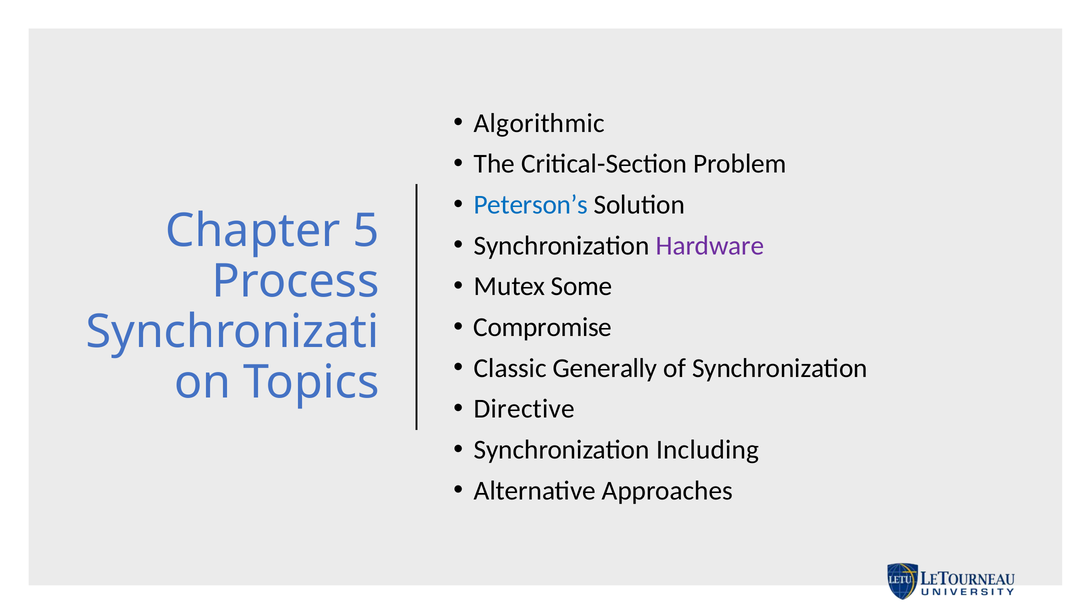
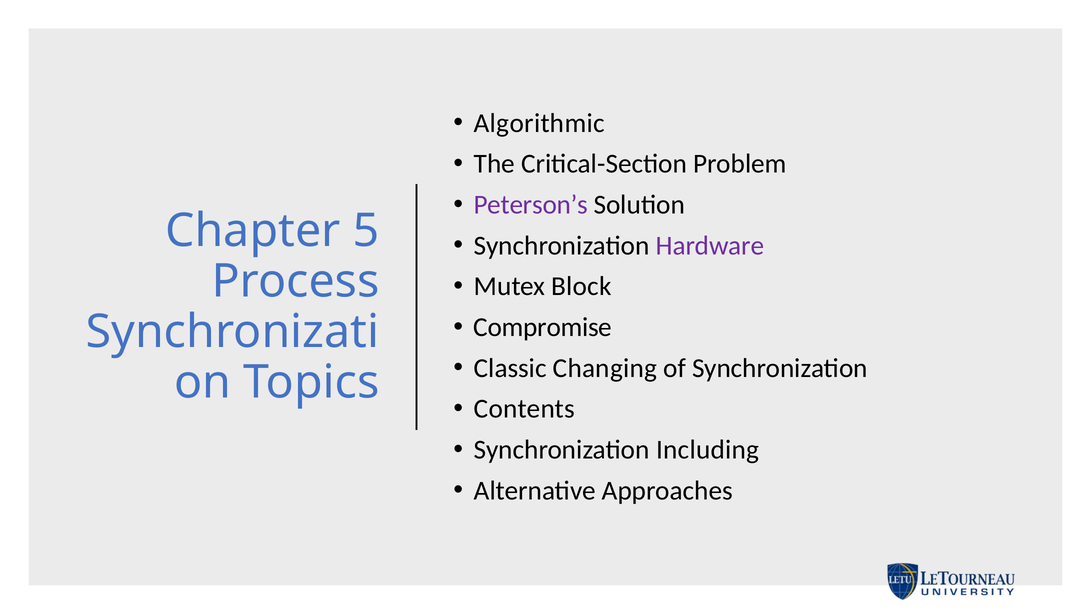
Peterson’s colour: blue -> purple (531, 205)
Some: Some -> Block (581, 286)
Generally: Generally -> Changing (605, 368)
Directive: Directive -> Contents (524, 409)
